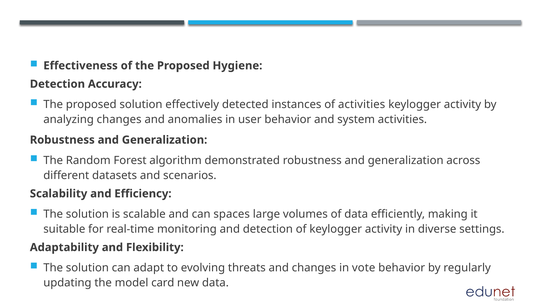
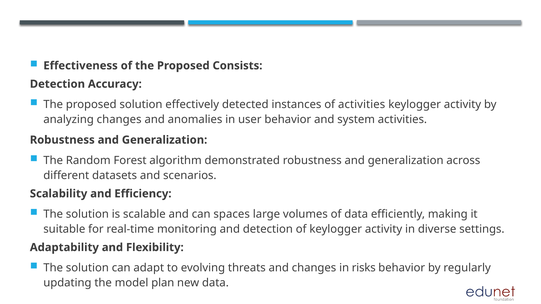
Hygiene: Hygiene -> Consists (237, 66)
vote: vote -> risks (364, 268)
card: card -> plan (163, 283)
